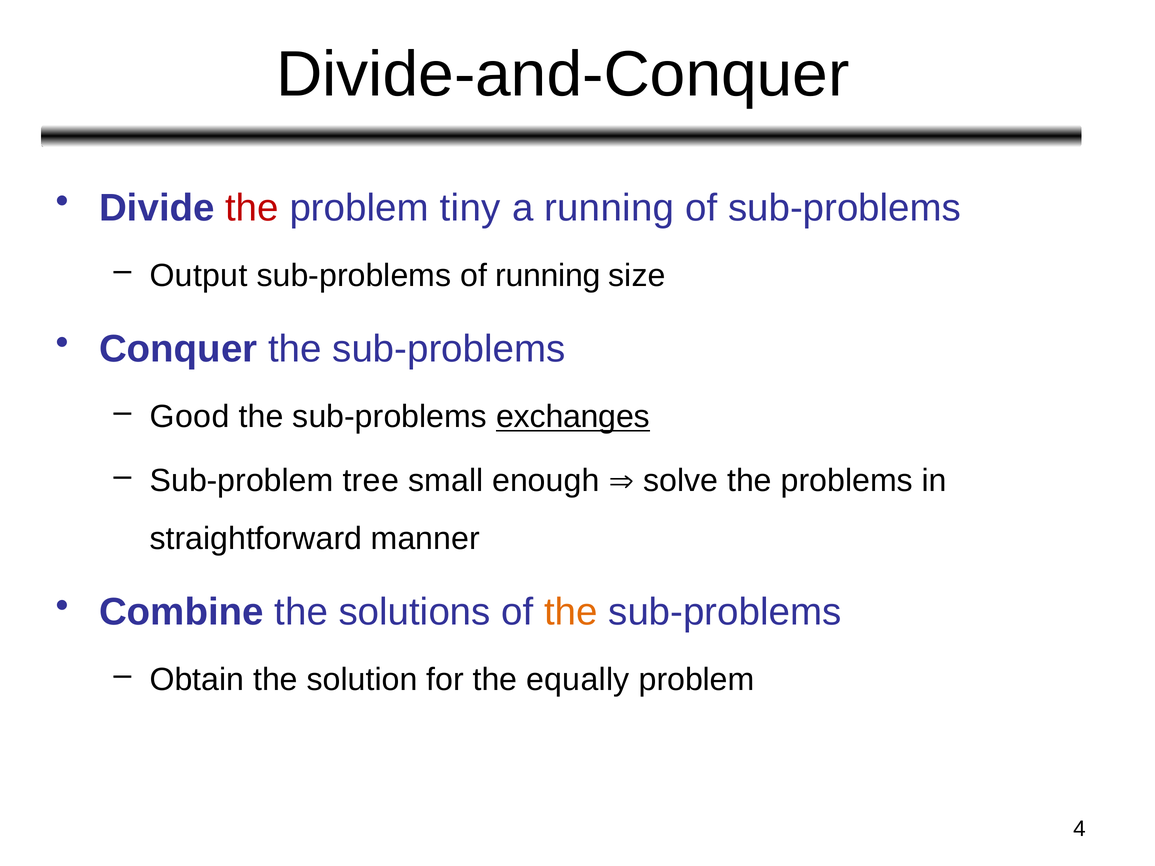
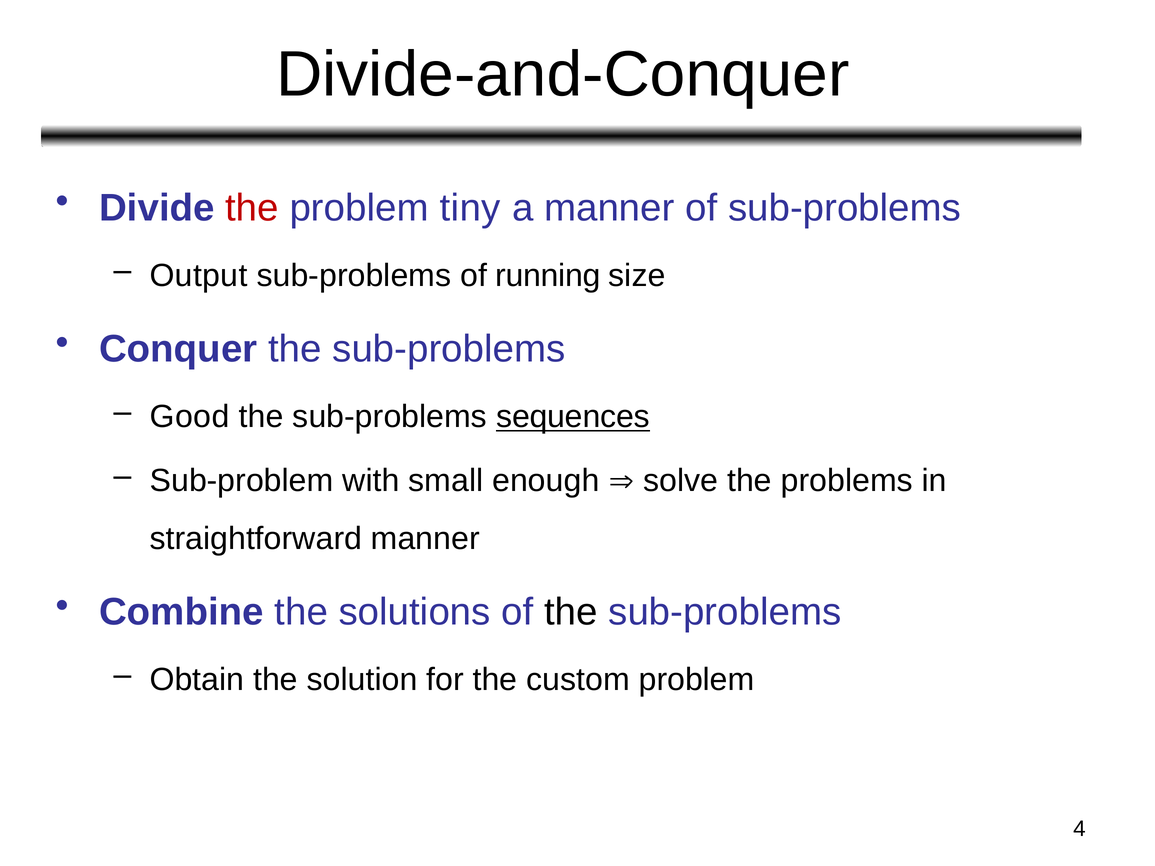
a running: running -> manner (609, 208)
exchanges: exchanges -> sequences (573, 417)
tree: tree -> with (371, 481)
the colour: orange -> black (571, 612)
equally: equally -> custom (578, 680)
